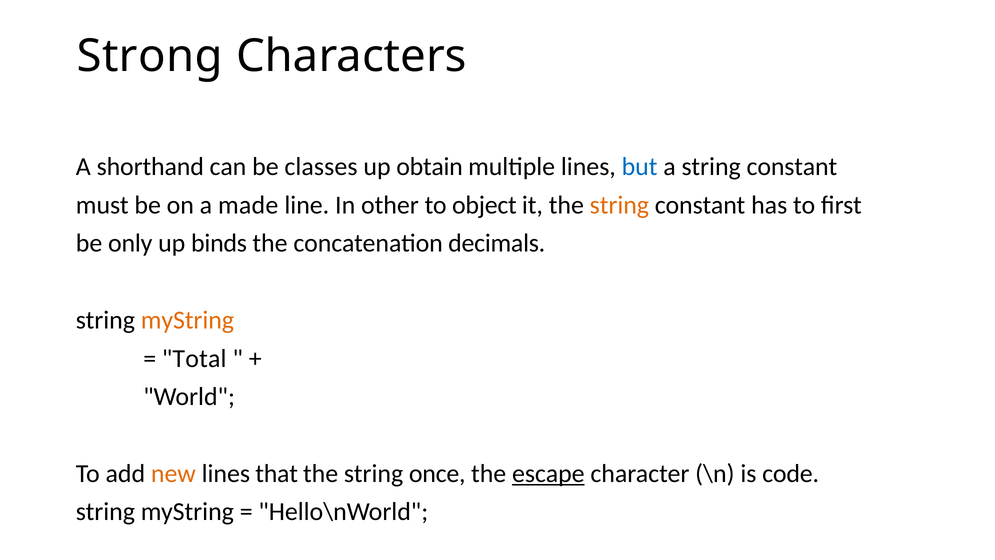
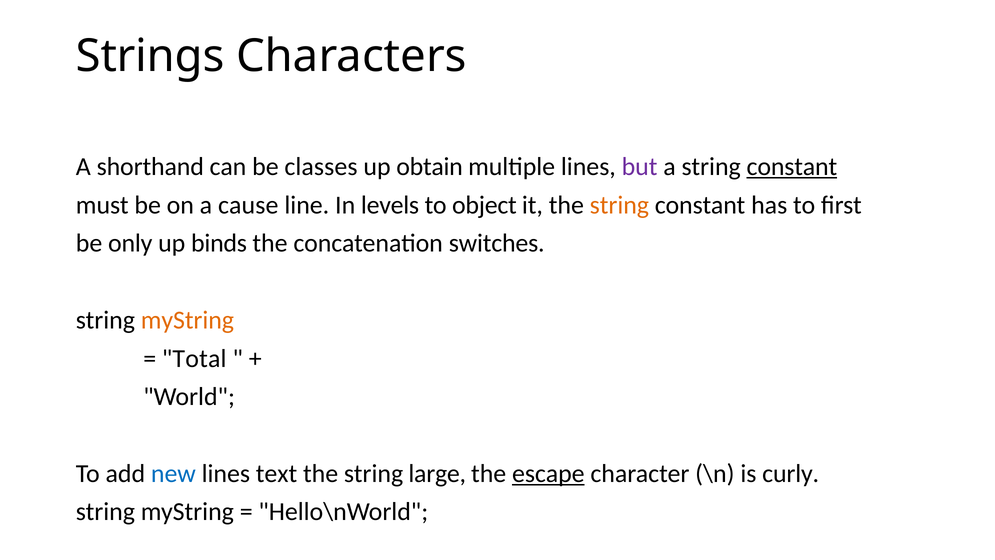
Strong: Strong -> Strings (150, 56)
but colour: blue -> purple (640, 167)
constant underline: none -> present (792, 167)
made: made -> cause (248, 205)
other: other -> levels (390, 205)
decimals: decimals -> switches (497, 243)
new colour: orange -> blue (173, 473)
that: that -> text (277, 473)
once: once -> large (437, 473)
code: code -> curly (791, 473)
